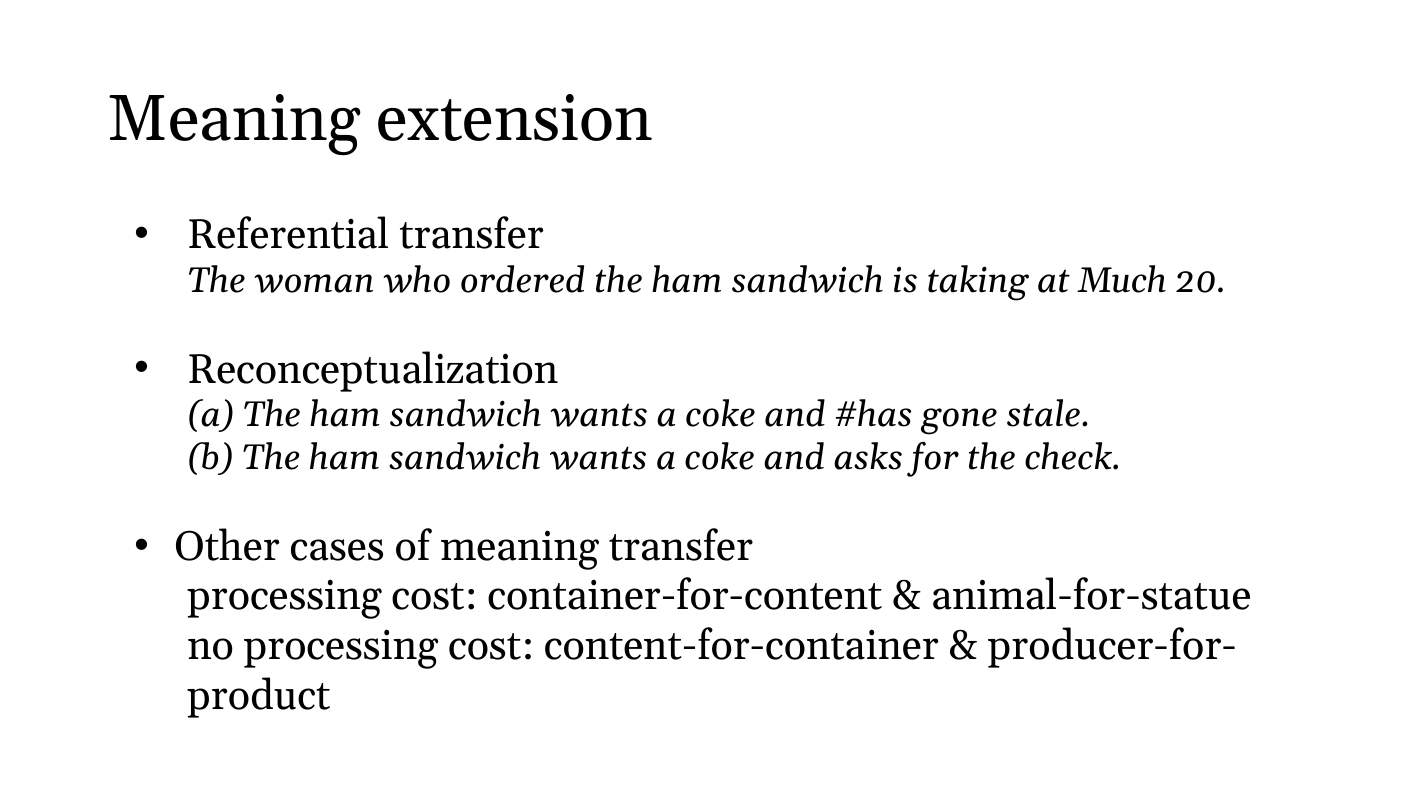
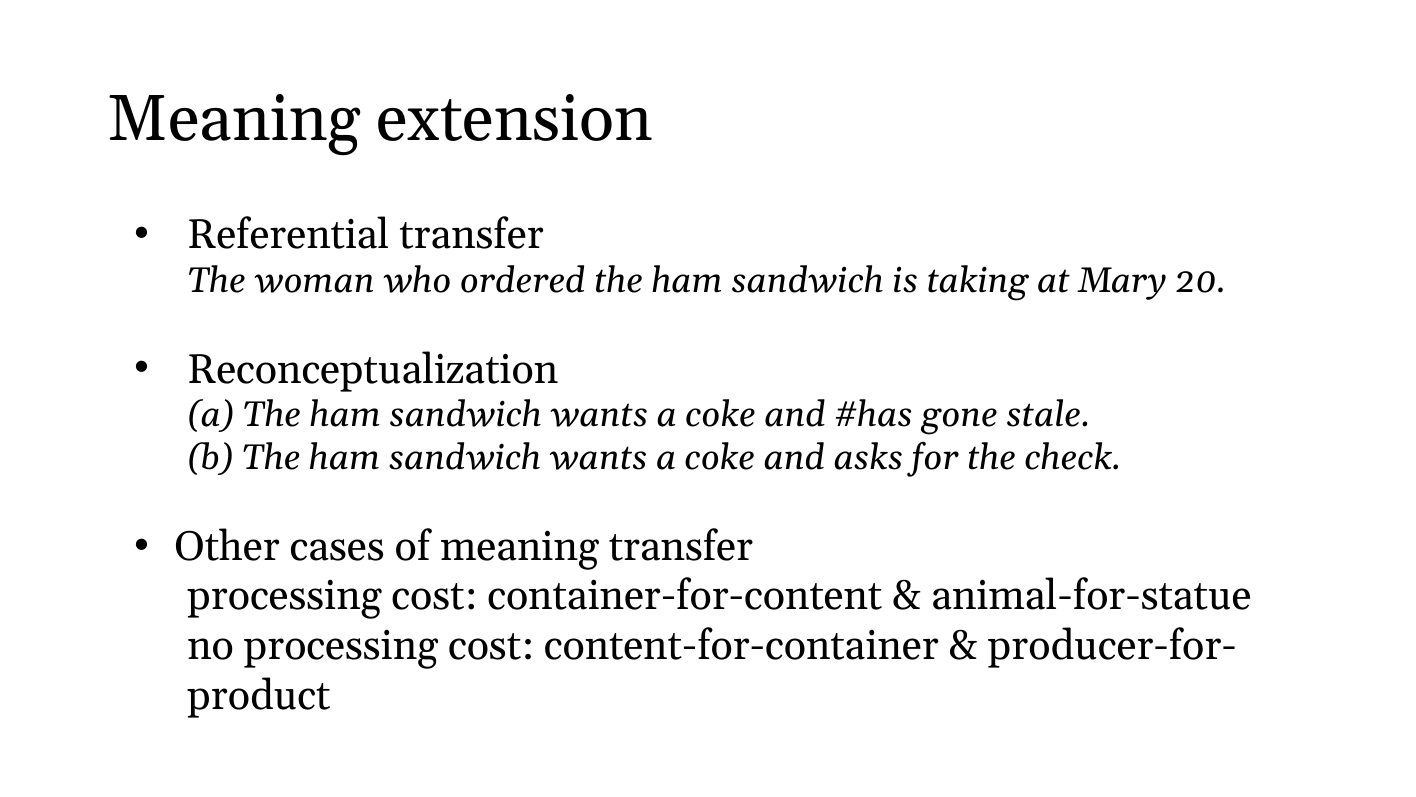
Much: Much -> Mary (1122, 280)
